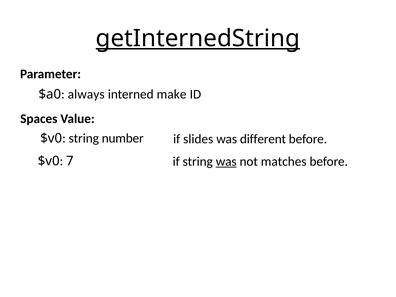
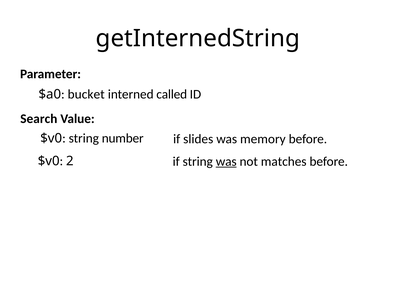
getInternedString underline: present -> none (198, 38)
always: always -> bucket (86, 94)
make: make -> called (172, 94)
Spaces: Spaces -> Search (39, 119)
different: different -> memory (263, 139)
7: 7 -> 2 (70, 161)
